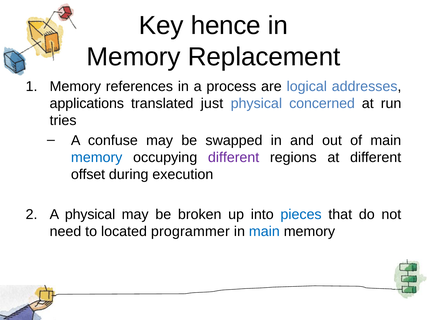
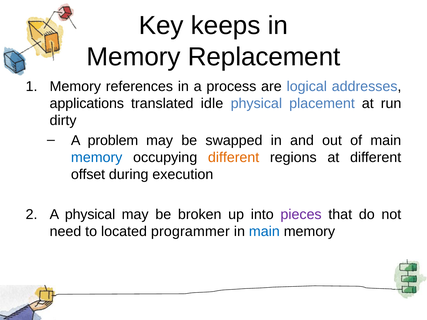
hence: hence -> keeps (226, 26)
just: just -> idle (212, 103)
concerned: concerned -> placement (322, 103)
tries: tries -> dirty (63, 121)
confuse: confuse -> problem (113, 140)
different colour: purple -> orange (234, 158)
pieces colour: blue -> purple (301, 214)
